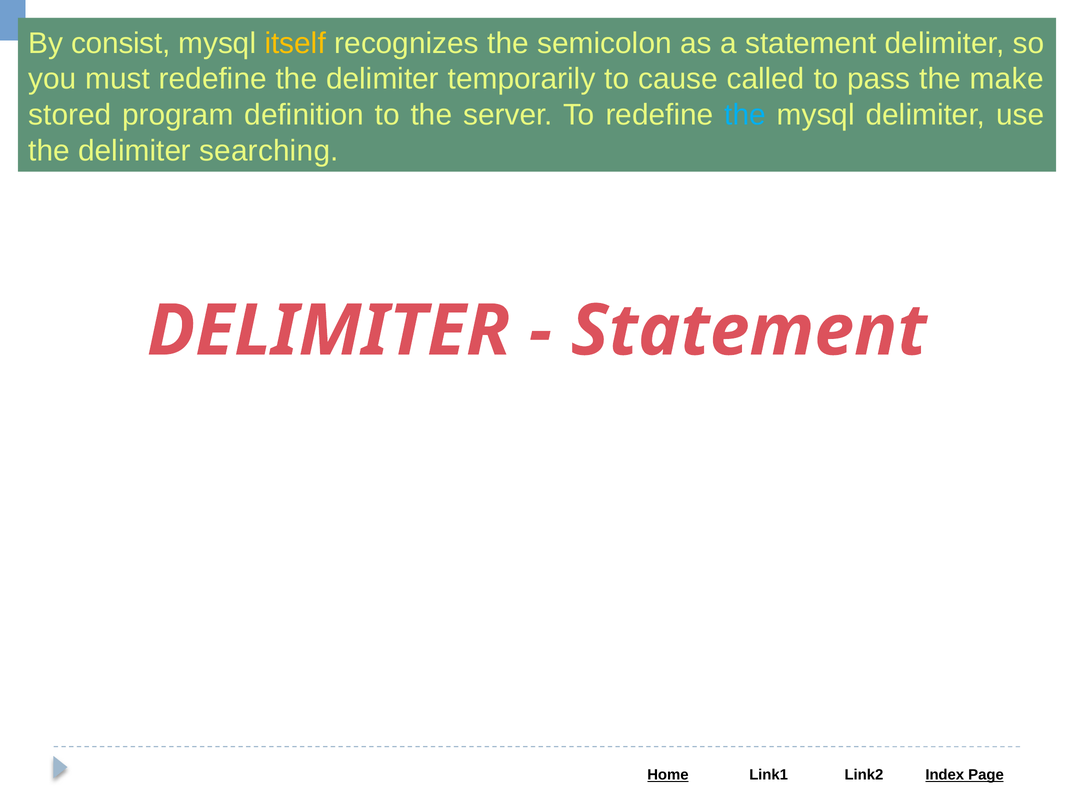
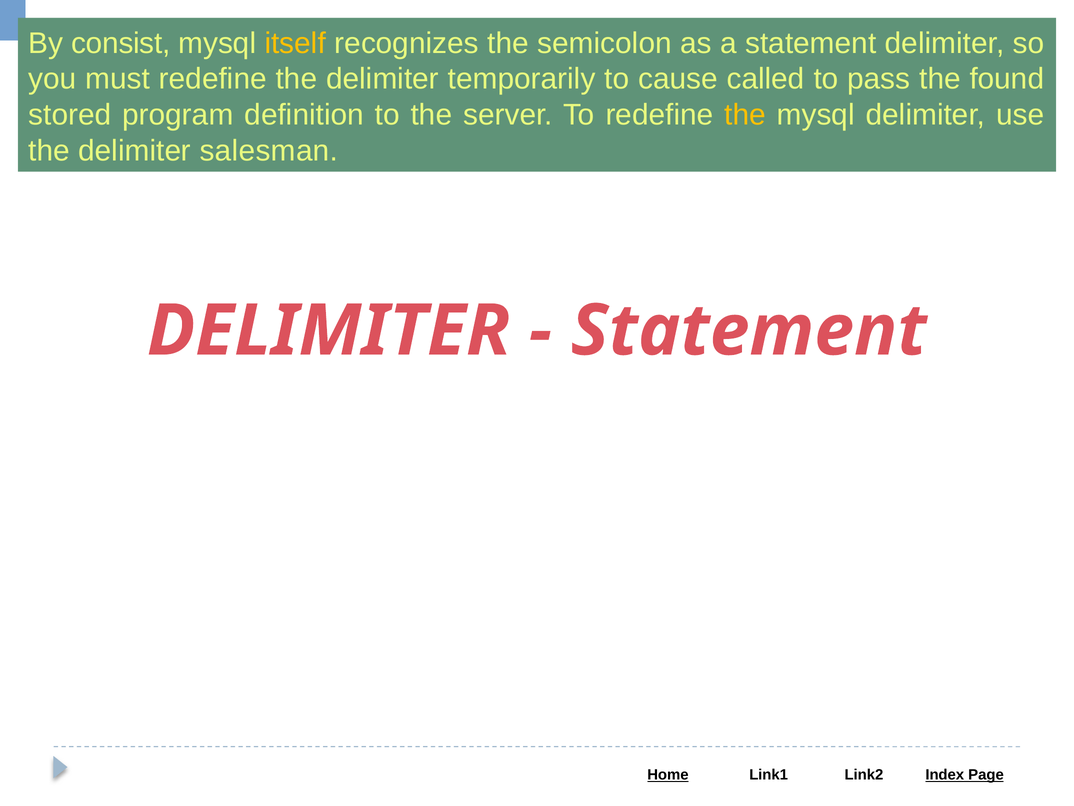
make: make -> found (1007, 79)
the colour: light blue -> yellow (745, 115)
searching: searching -> salesman (269, 151)
